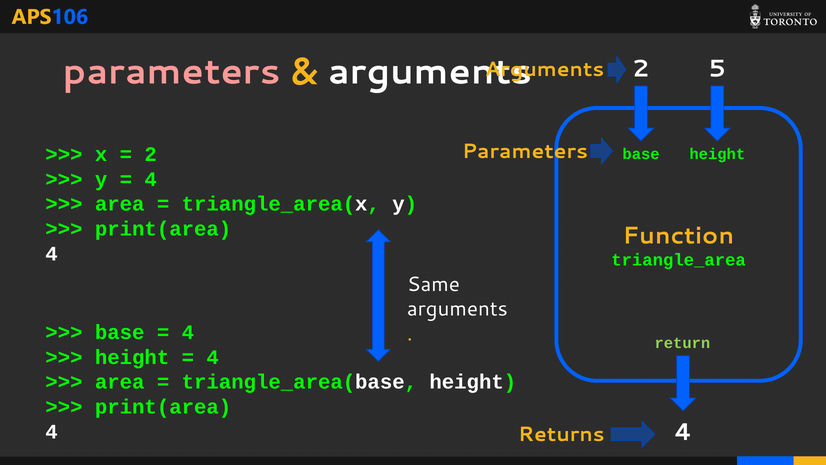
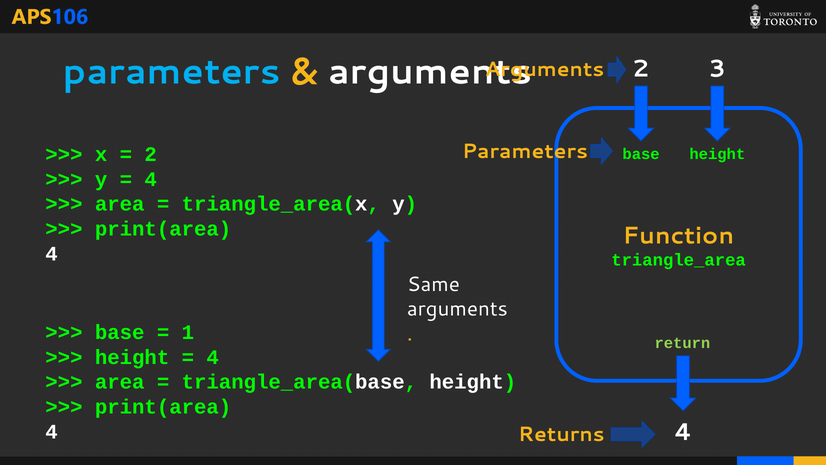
parameters colour: pink -> light blue (172, 72)
5: 5 -> 3 (717, 69)
4: 4 -> 1 (188, 332)
